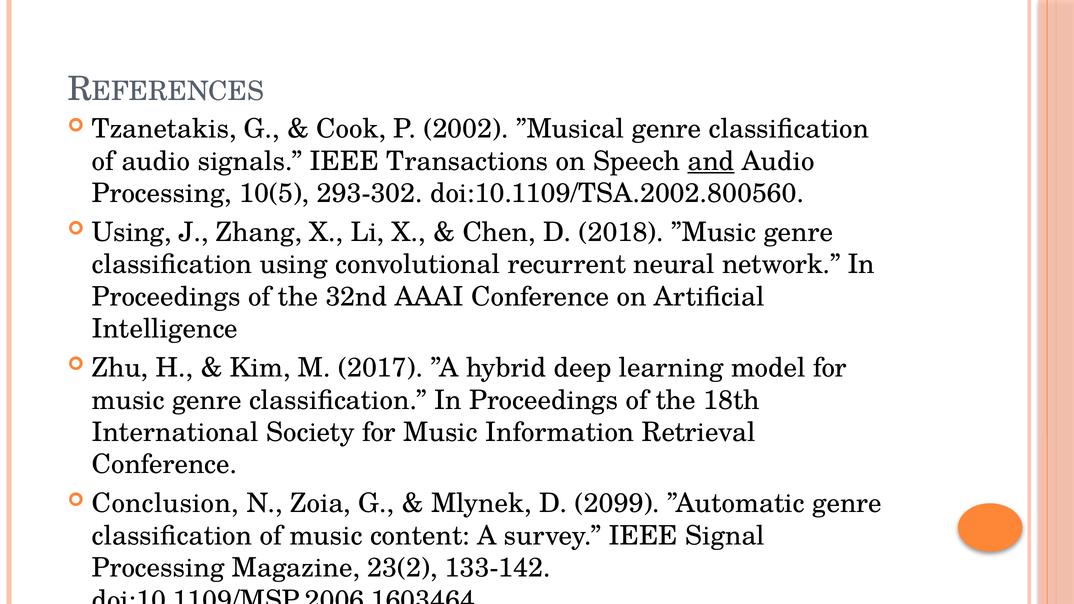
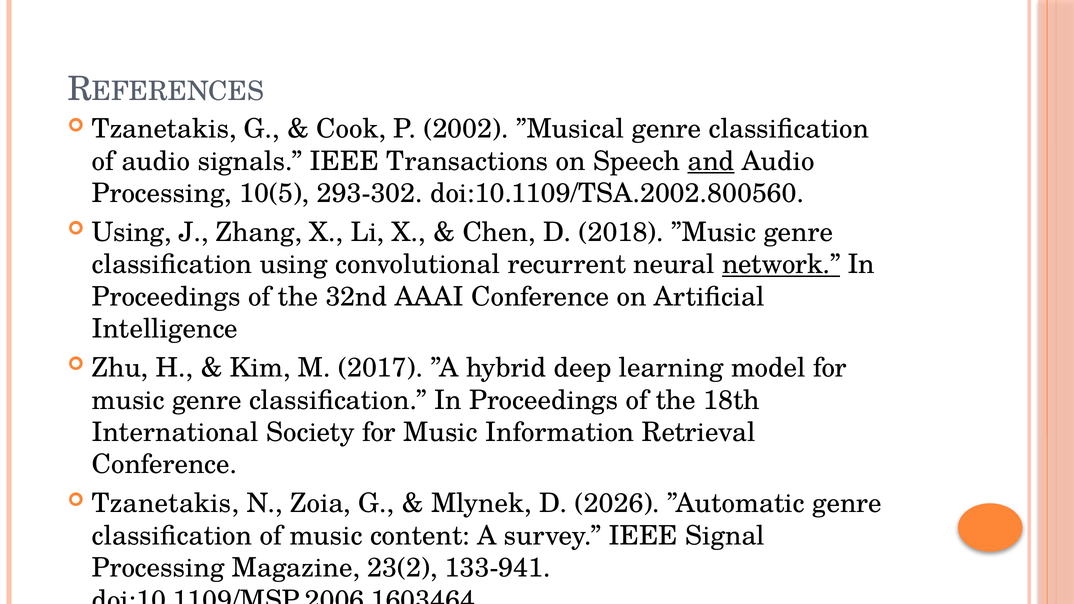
network underline: none -> present (781, 265)
Conclusion: Conclusion -> Tzanetakis (165, 504)
2099: 2099 -> 2026 (617, 504)
133-142: 133-142 -> 133-941 (498, 568)
